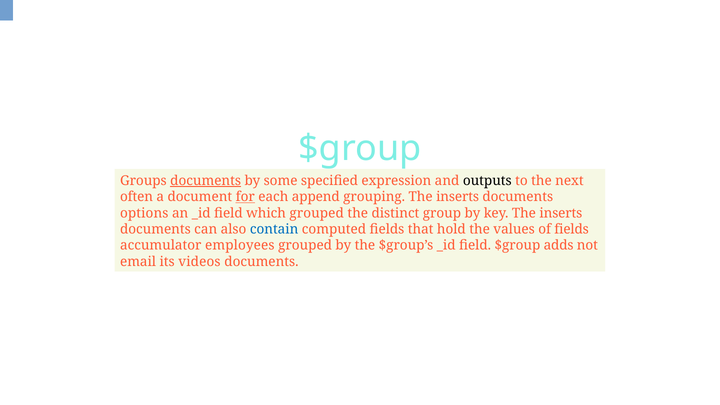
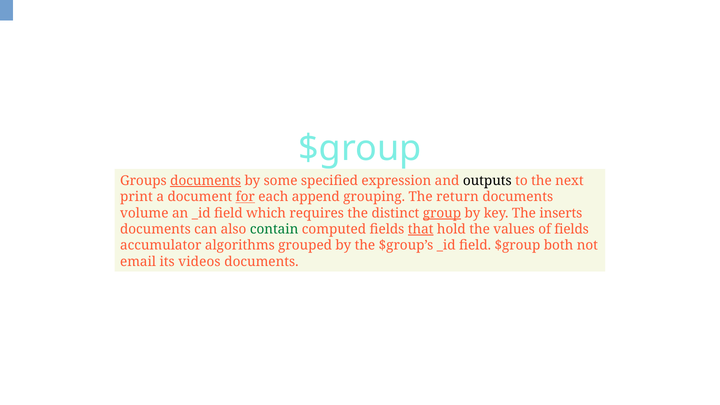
often: often -> print (136, 197)
grouping The inserts: inserts -> return (457, 197)
options: options -> volume (144, 213)
which grouped: grouped -> requires (317, 213)
group underline: none -> present (442, 213)
contain colour: blue -> green (274, 229)
that underline: none -> present (421, 229)
employees: employees -> algorithms (240, 245)
adds: adds -> both (559, 245)
